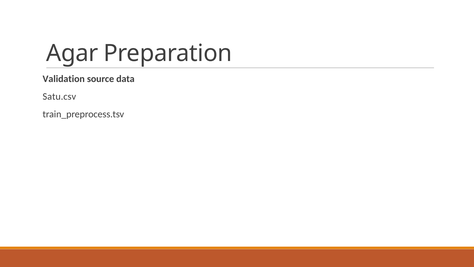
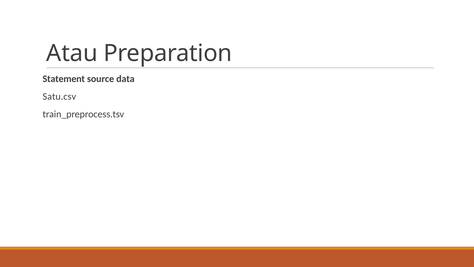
Agar: Agar -> Atau (72, 53)
Validation: Validation -> Statement (64, 79)
